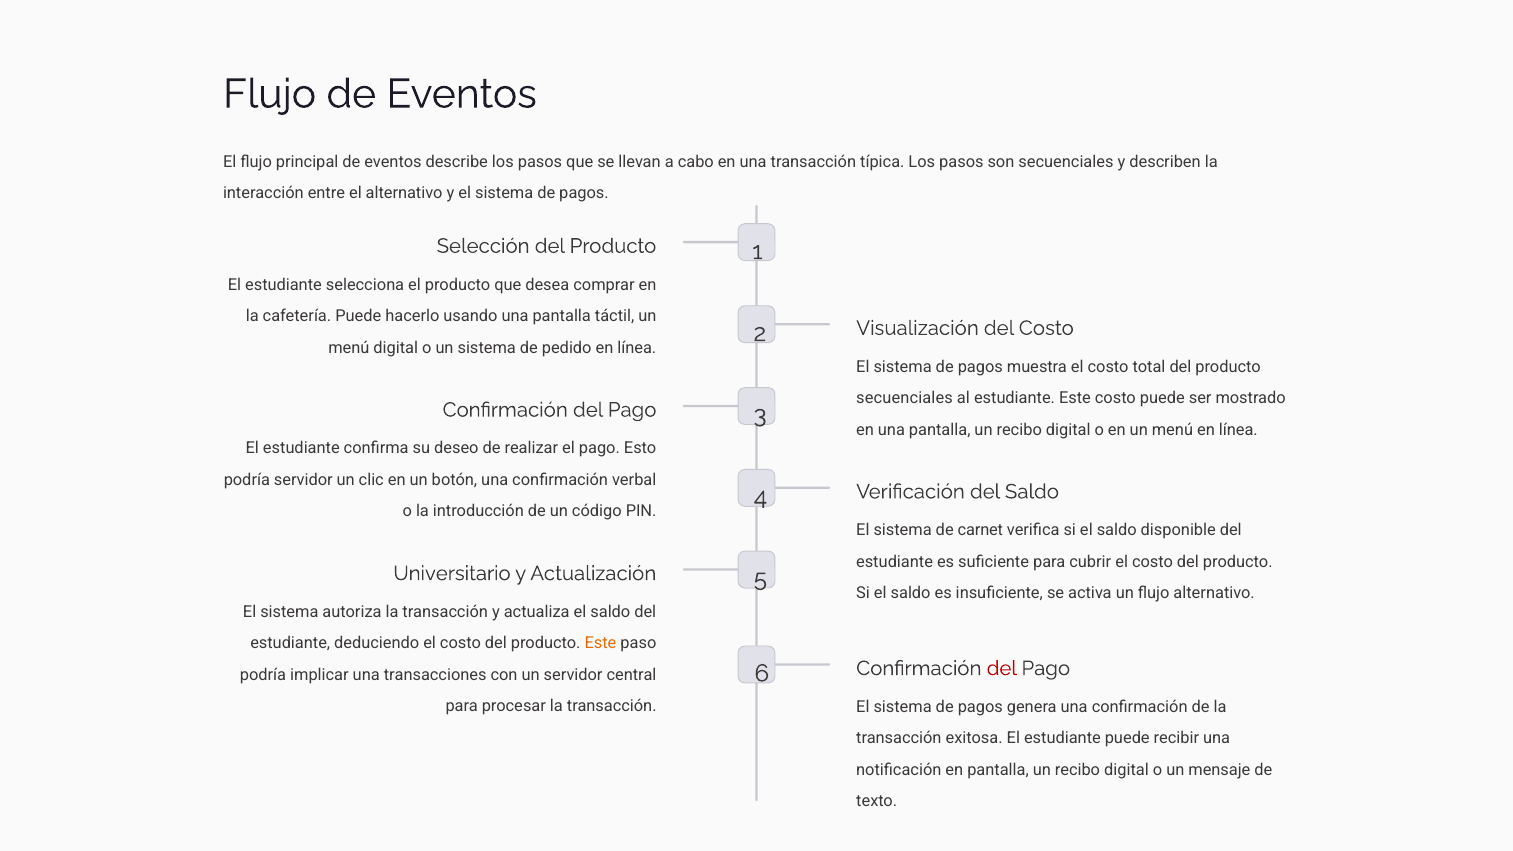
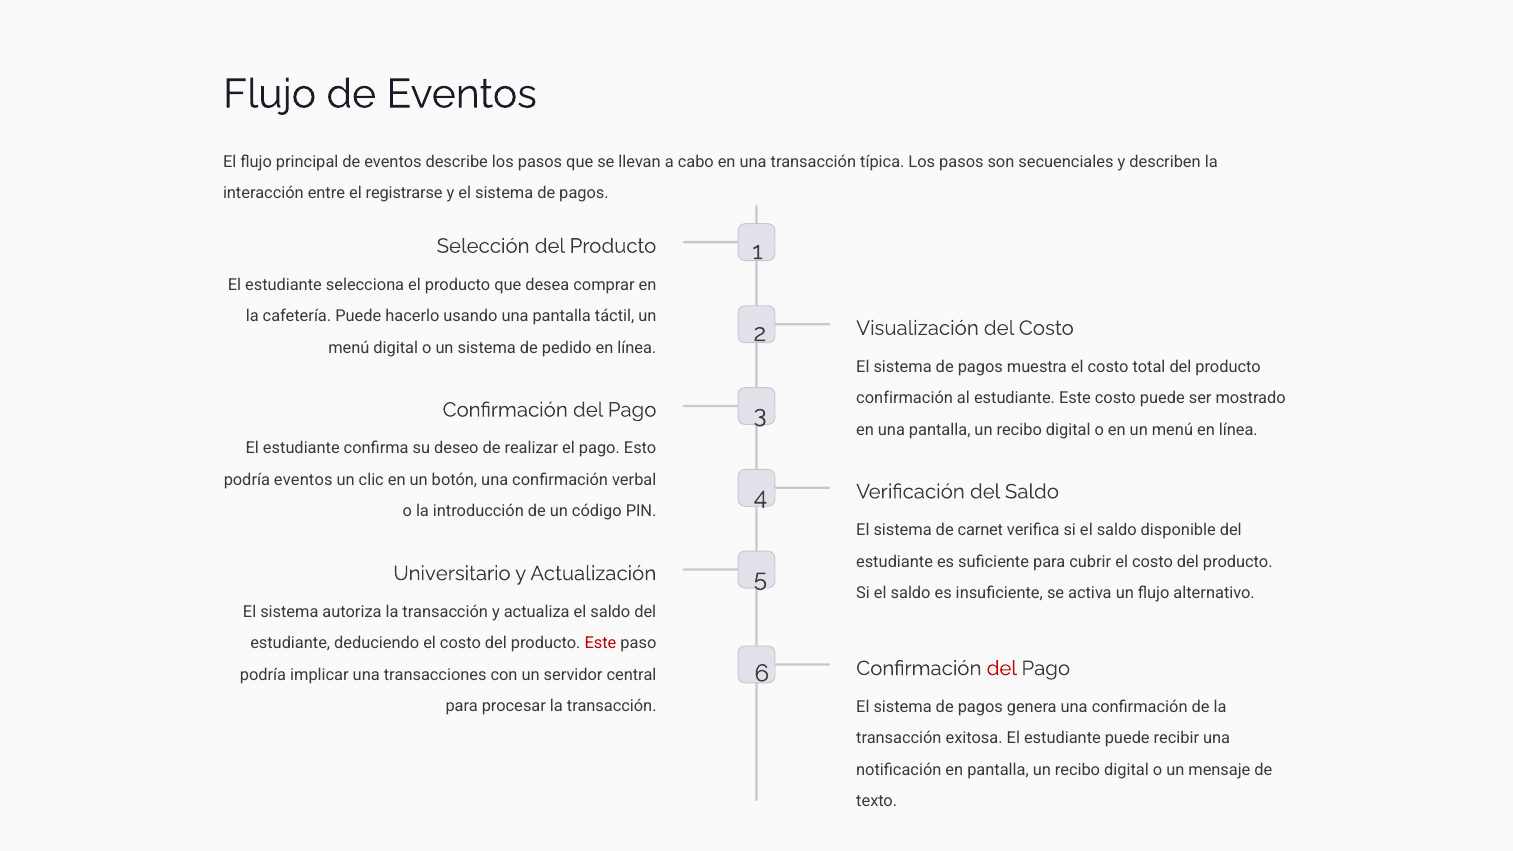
el alternativo: alternativo -> registrarse (404, 193)
secuenciales: secuenciales -> confirmación (905, 398)
podría servidor: servidor -> eventos (303, 480)
Este colour: orange -> red (600, 644)
